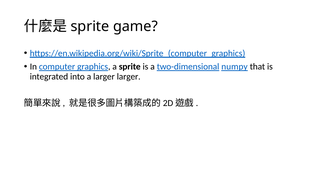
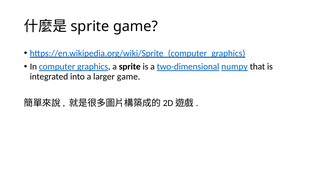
larger larger: larger -> game (129, 76)
